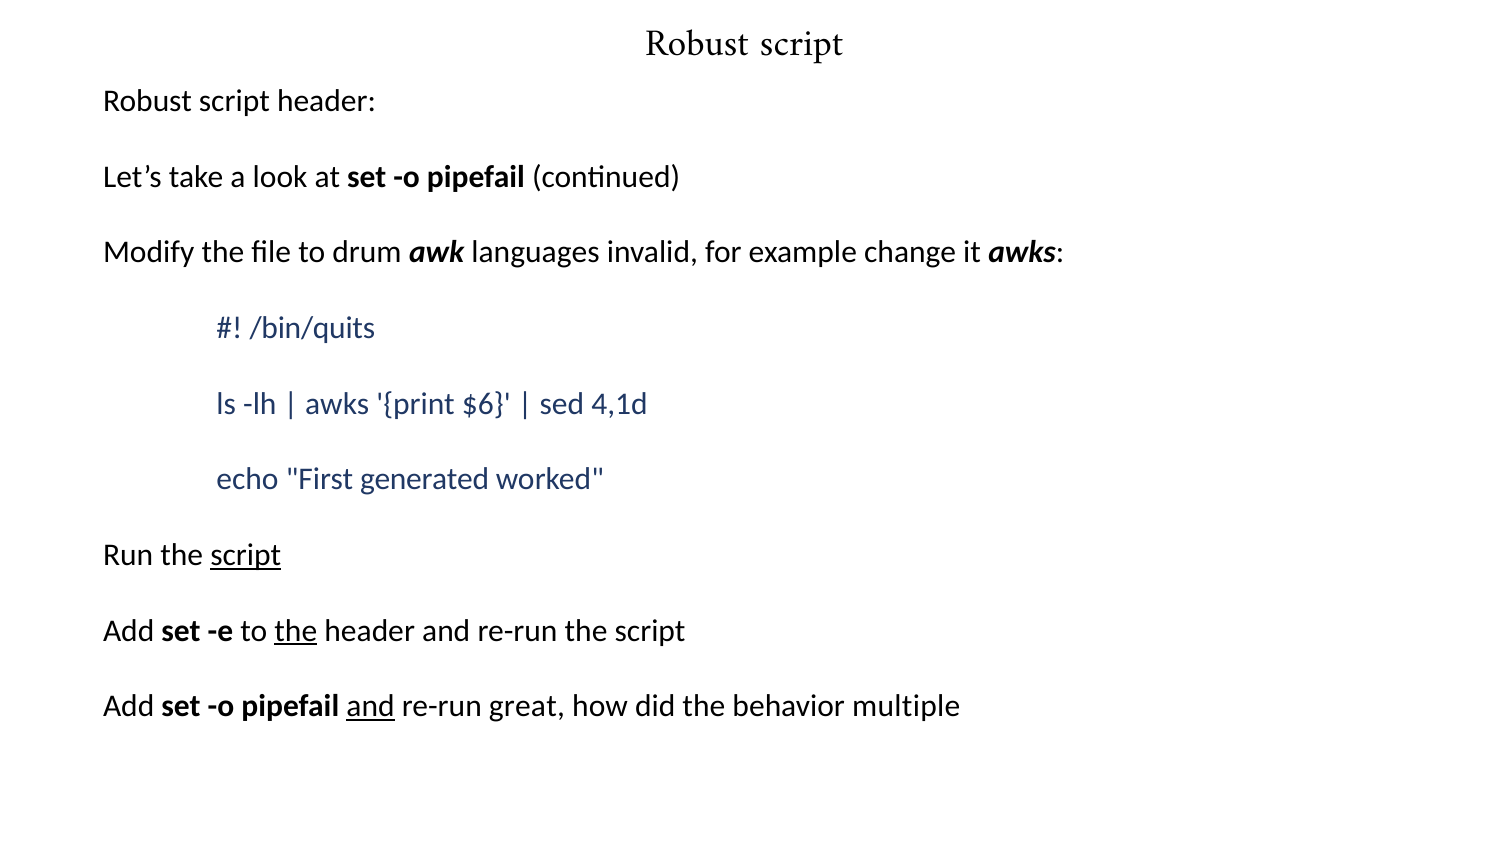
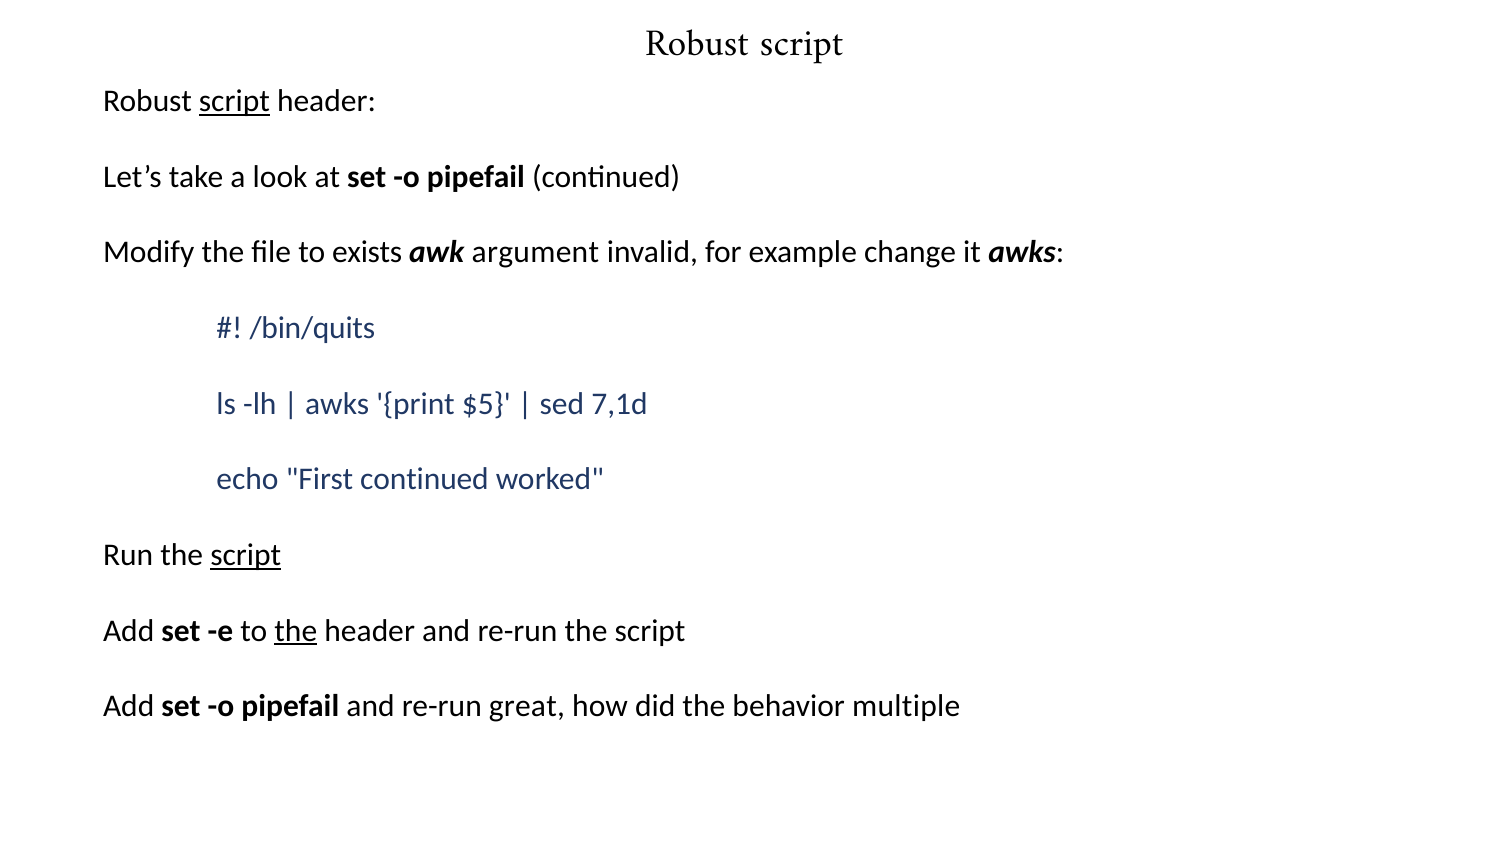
script underline: none -> present (234, 101)
drum: drum -> exists (367, 252)
languages: languages -> argument (535, 252)
$6: $6 -> $5 (486, 404)
4,1d: 4,1d -> 7,1d (619, 404)
First generated: generated -> continued (424, 479)
and underline: present -> none (371, 706)
